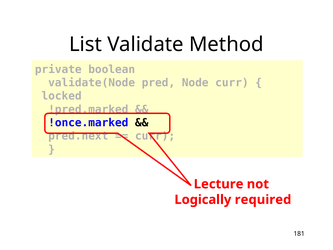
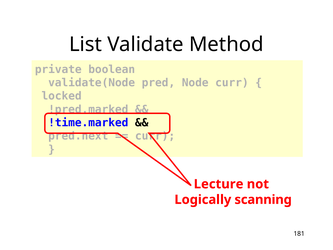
!once.marked: !once.marked -> !time.marked (88, 123)
required: required -> scanning (263, 199)
